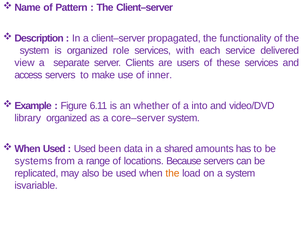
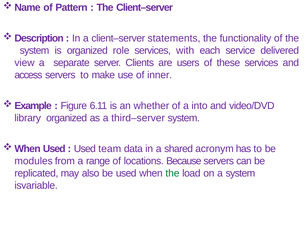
propagated: propagated -> statements (174, 38)
core–server: core–server -> third–server (138, 118)
been: been -> team (110, 149)
amounts: amounts -> acronym (214, 149)
systems: systems -> modules (34, 161)
the colour: orange -> green (172, 173)
